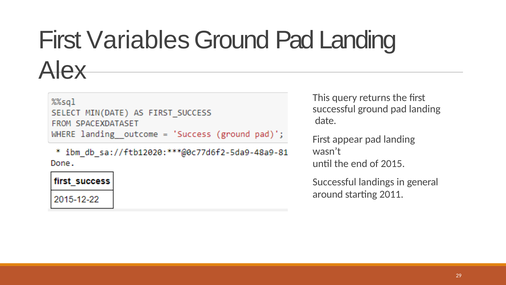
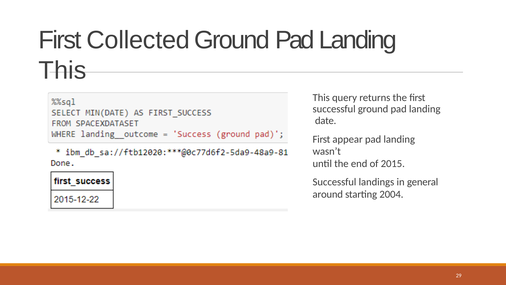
Variables: Variables -> Collected (138, 40)
Alex: Alex -> This (63, 70)
2011: 2011 -> 2004 (391, 194)
